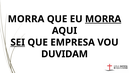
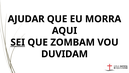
MORRA: MORRA -> AJUDAR (26, 19)
MORRA underline: present -> none (103, 19)
EMPRESA: EMPRESA -> ZOMBAM (73, 42)
